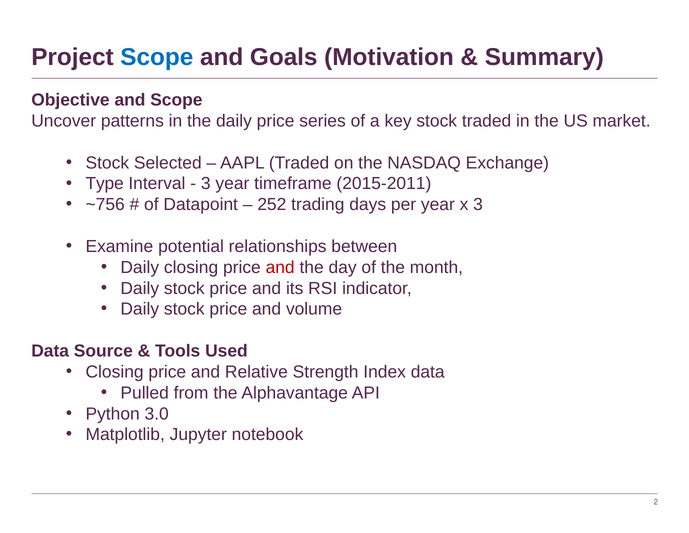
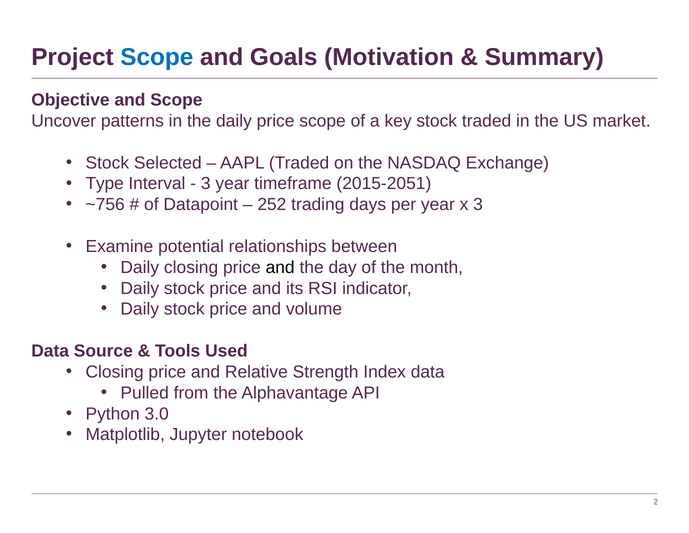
price series: series -> scope (323, 121)
2015-2011: 2015-2011 -> 2015-2051 (384, 184)
and colour: red -> black (280, 267)
